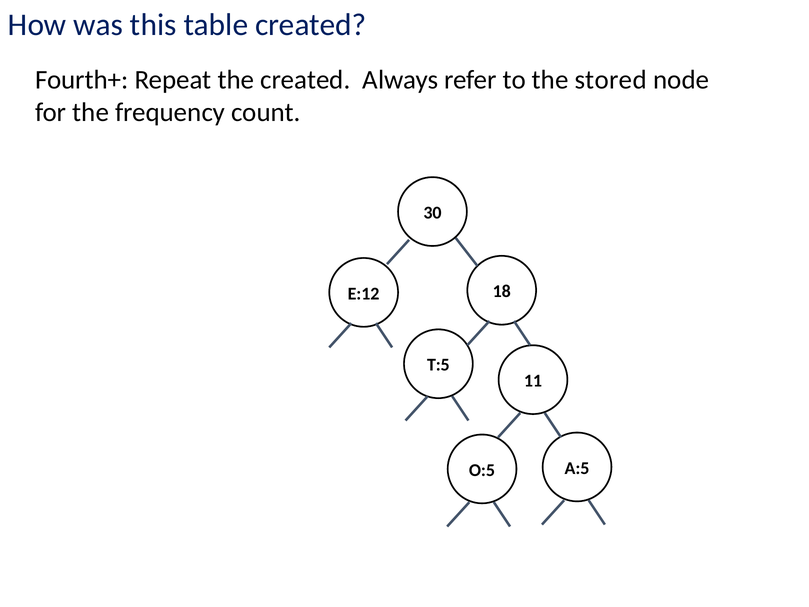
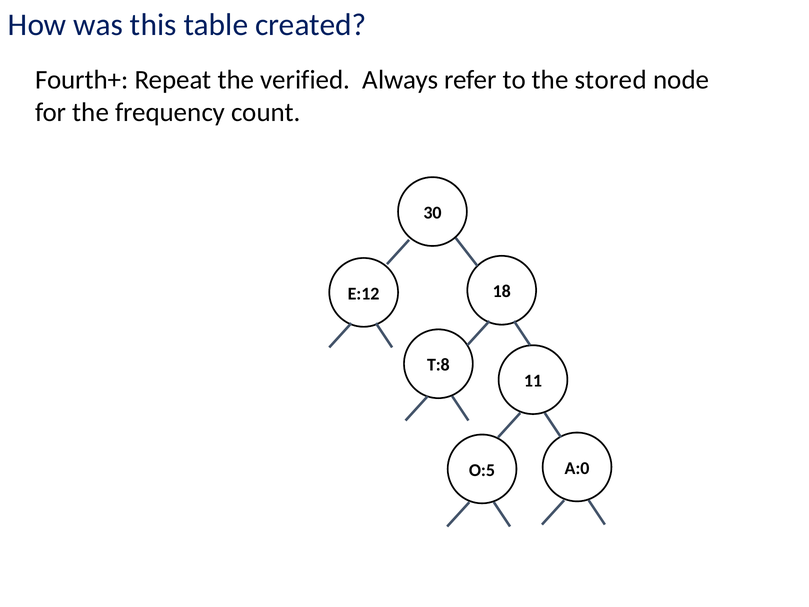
the created: created -> verified (305, 80)
T:5: T:5 -> T:8 (438, 365)
A:5: A:5 -> A:0 (577, 468)
